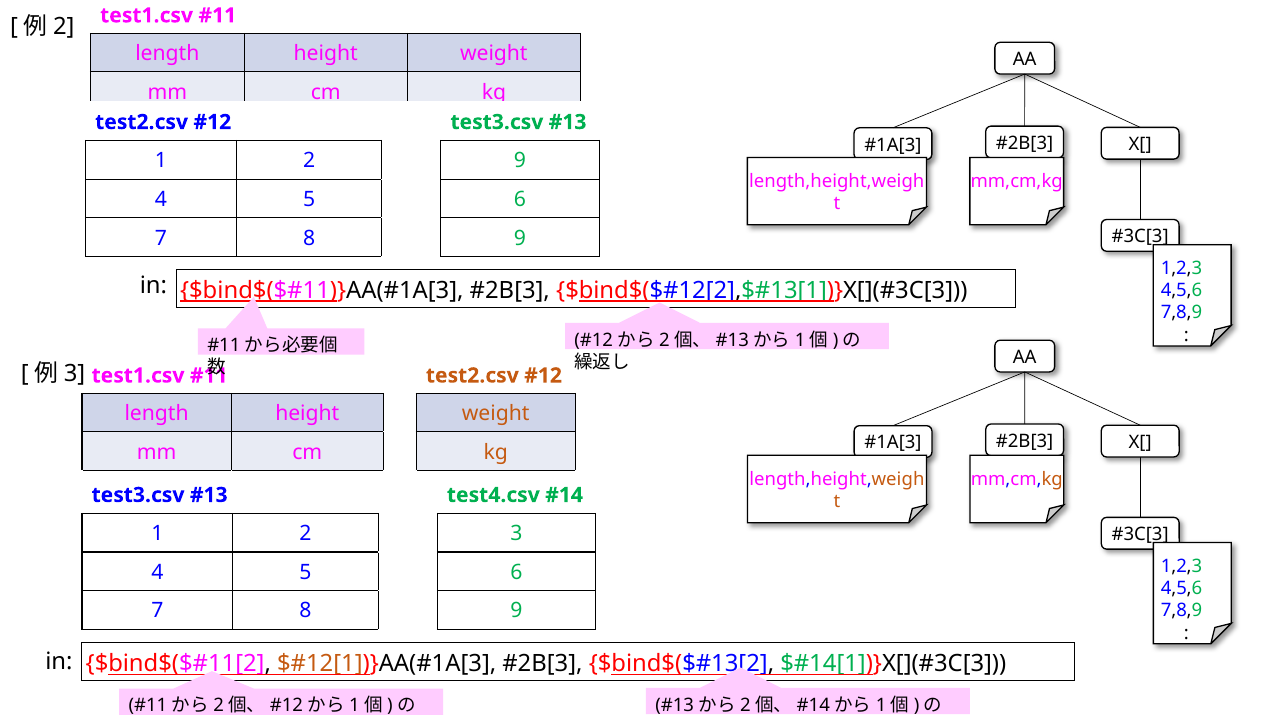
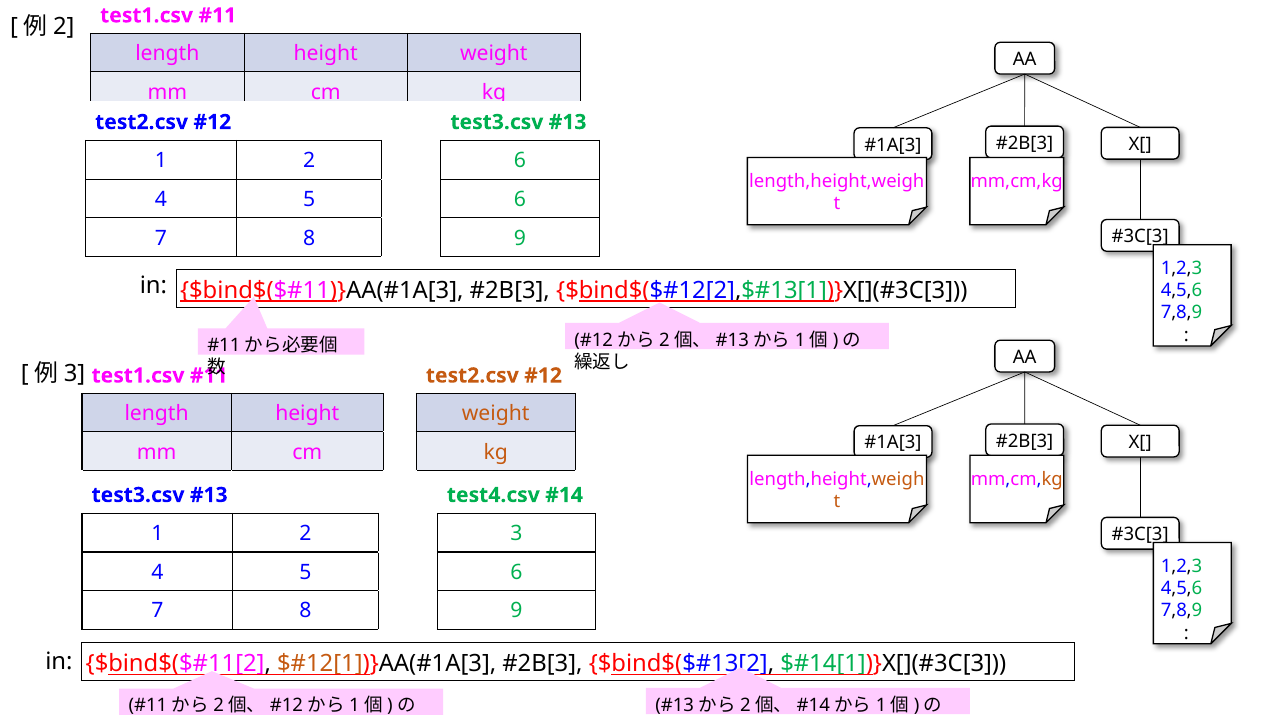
2 9: 9 -> 6 (520, 161)
